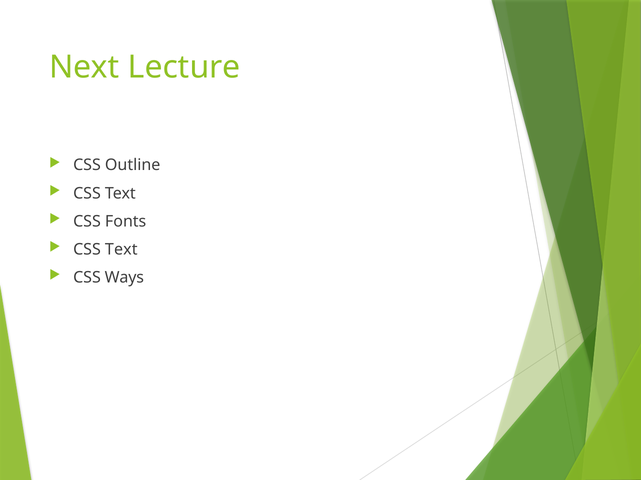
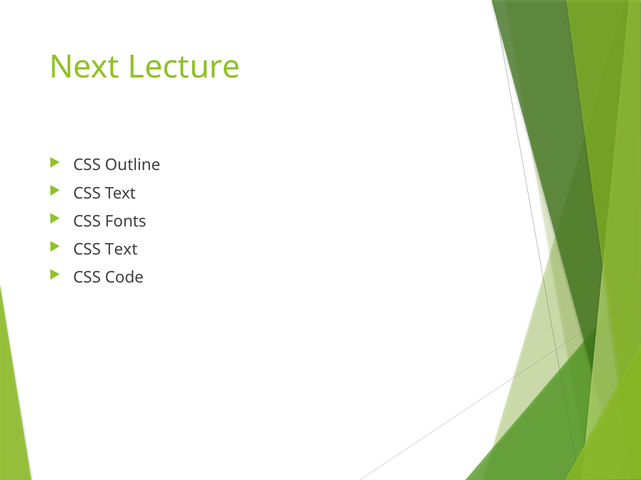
Ways: Ways -> Code (124, 278)
